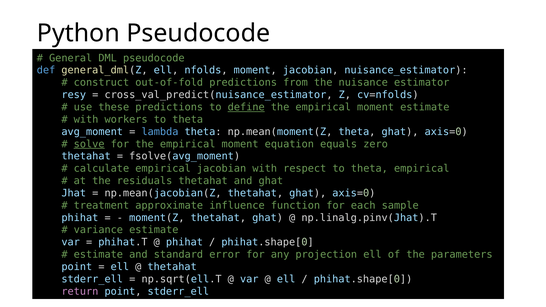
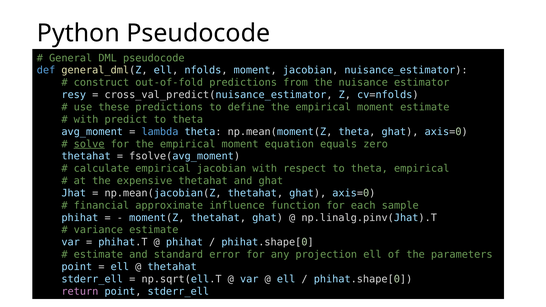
define underline: present -> none (246, 107)
workers: workers -> predict (126, 119)
residuals: residuals -> expensive (145, 181)
treatment: treatment -> financial (101, 205)
